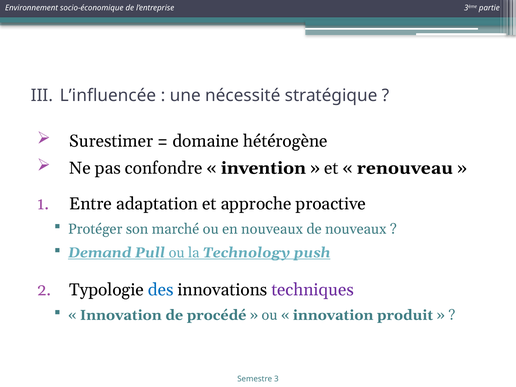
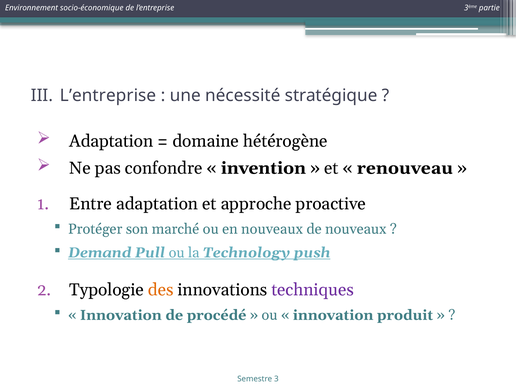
L’influencée: L’influencée -> L’entreprise (108, 96)
Surestimer: Surestimer -> Adaptation (111, 141)
des colour: blue -> orange (161, 290)
